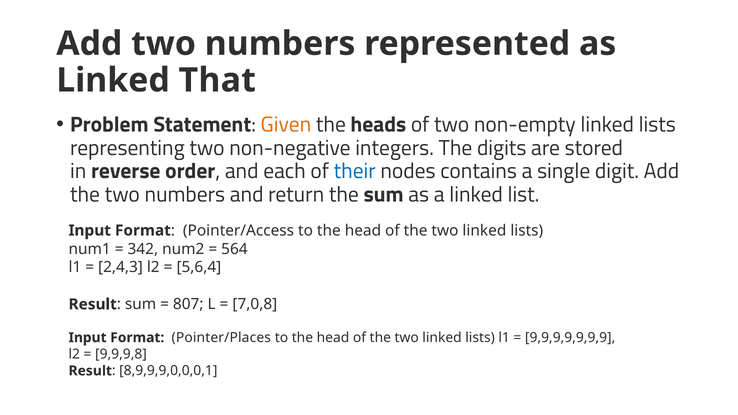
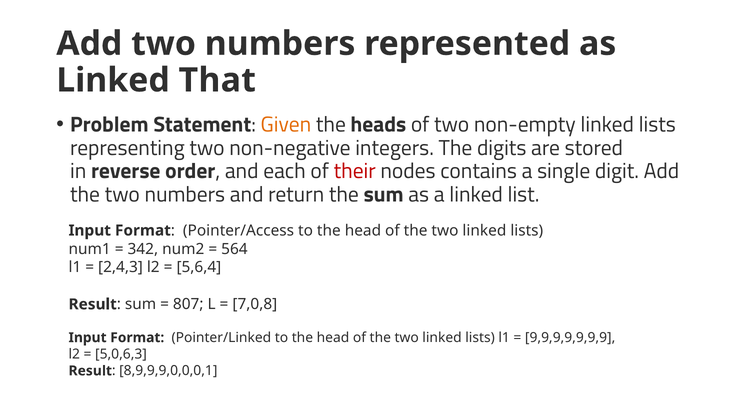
their colour: blue -> red (355, 171)
Pointer/Places: Pointer/Places -> Pointer/Linked (221, 338)
9,9,9,8: 9,9,9,8 -> 5,0,6,3 (121, 354)
